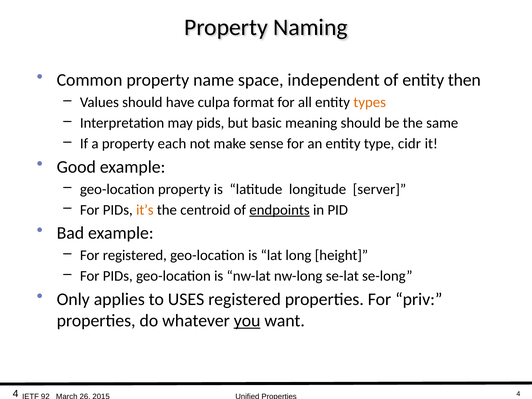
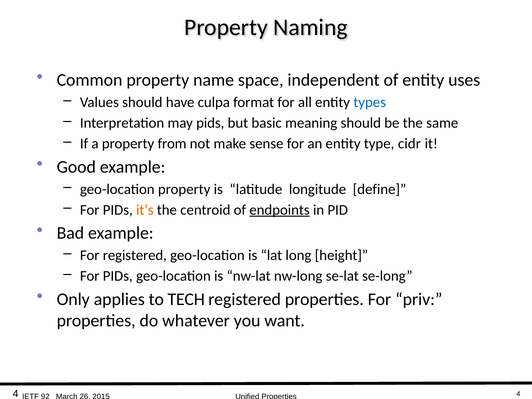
then: then -> uses (464, 80)
types colour: orange -> blue (370, 102)
each: each -> from (172, 144)
server: server -> define (379, 189)
USES: USES -> TECH (186, 299)
you underline: present -> none (247, 321)
